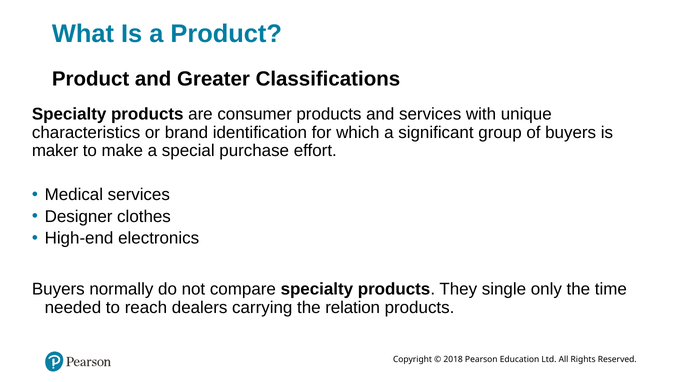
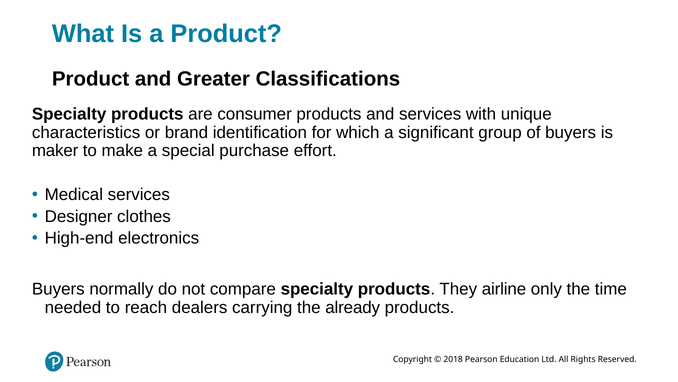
single: single -> airline (504, 289)
relation: relation -> already (353, 307)
